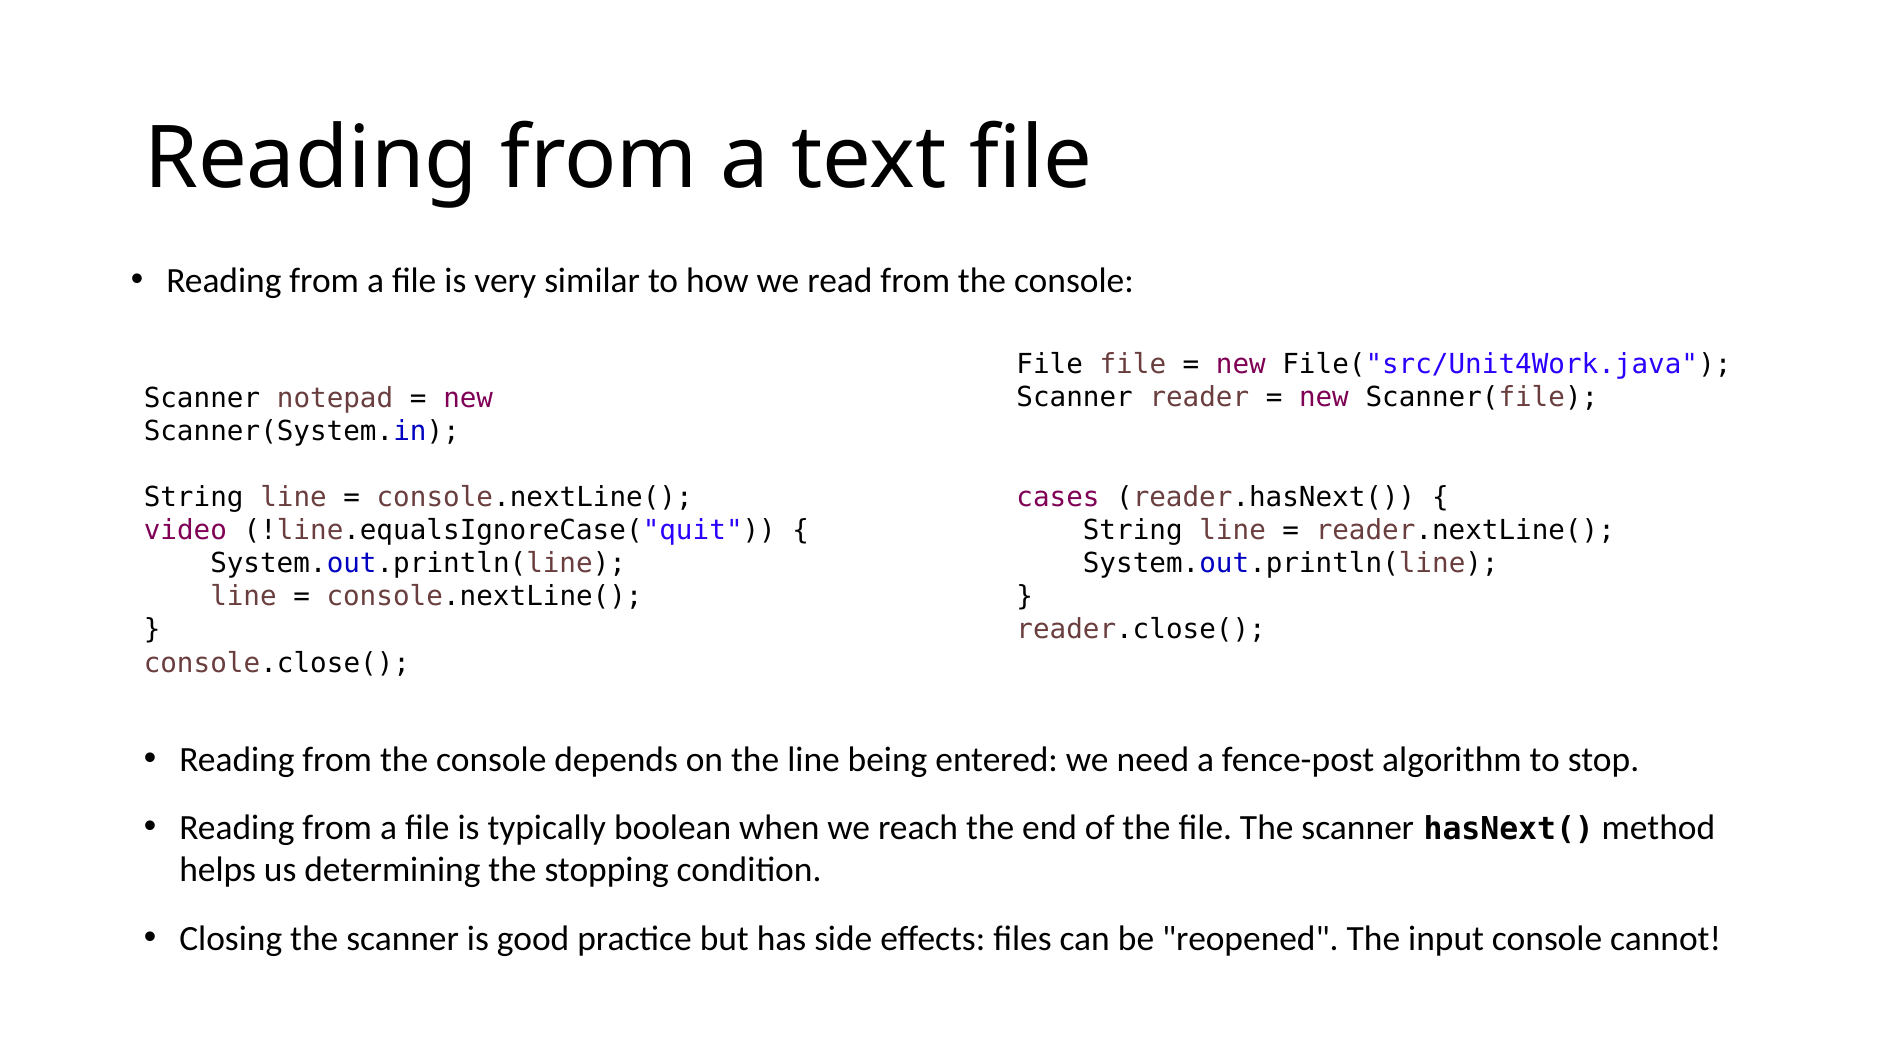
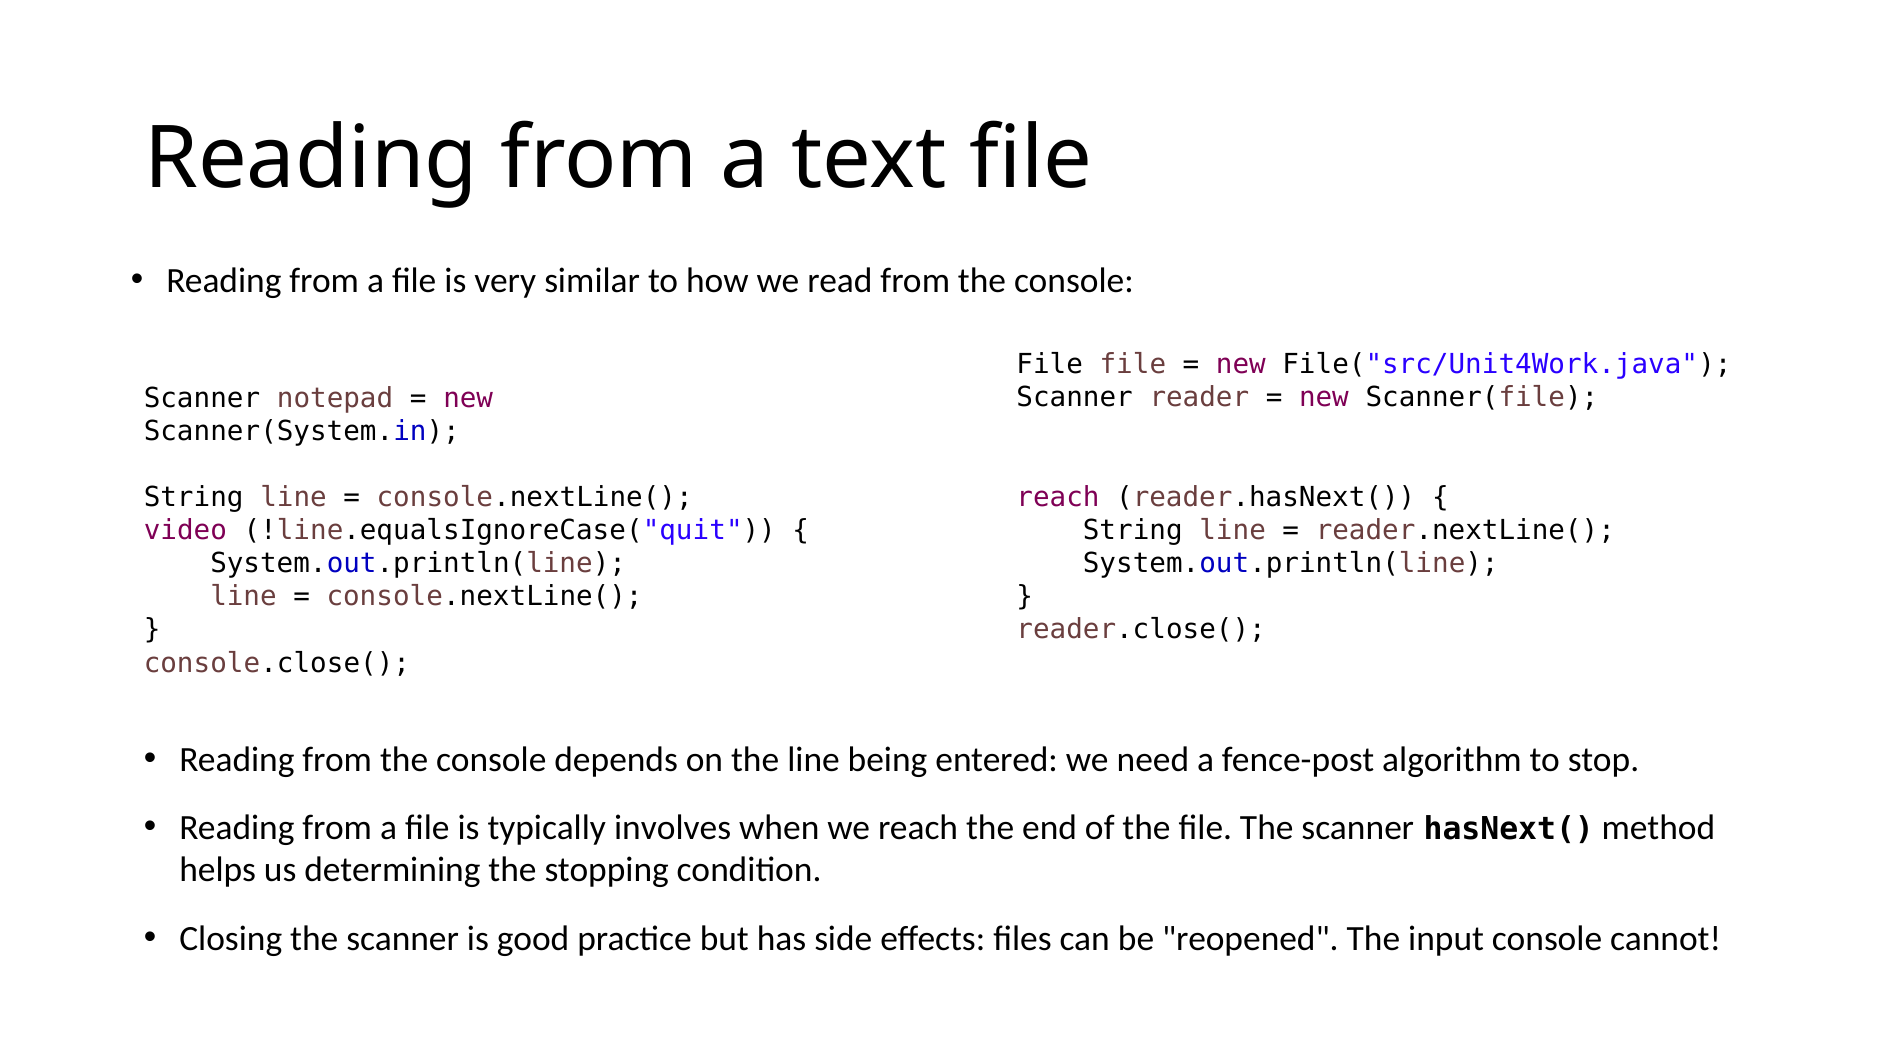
cases: cases -> reach (1058, 497)
boolean: boolean -> involves (673, 827)
